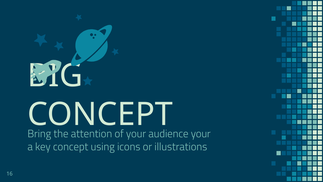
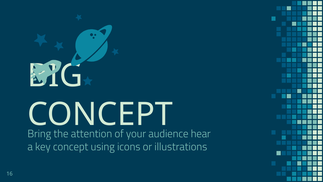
your: your -> hear (201, 134)
